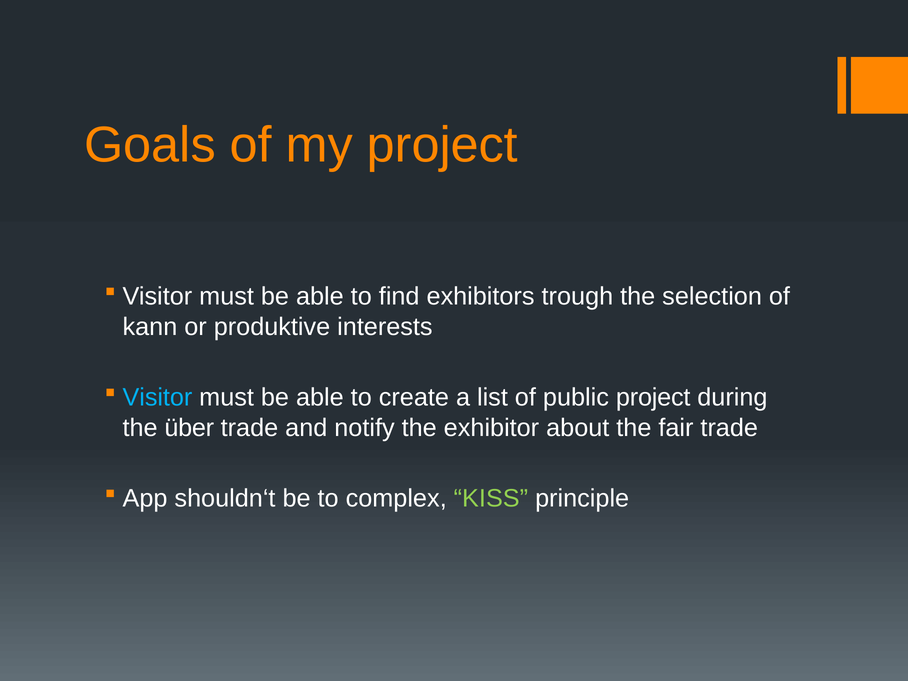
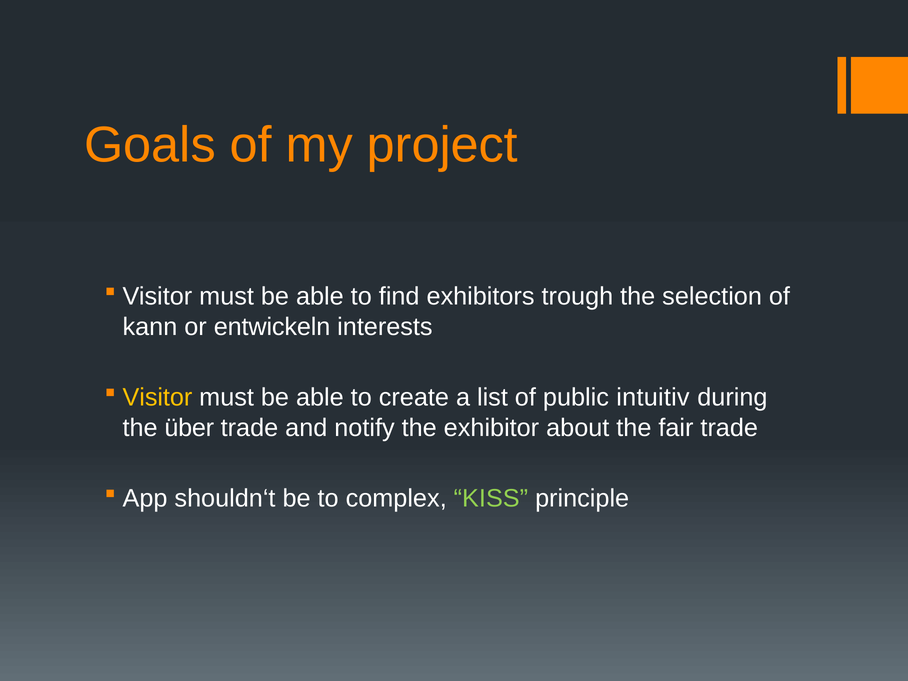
produktive: produktive -> entwickeln (272, 327)
Visitor colour: light blue -> yellow (157, 397)
public project: project -> intuitiv (653, 397)
